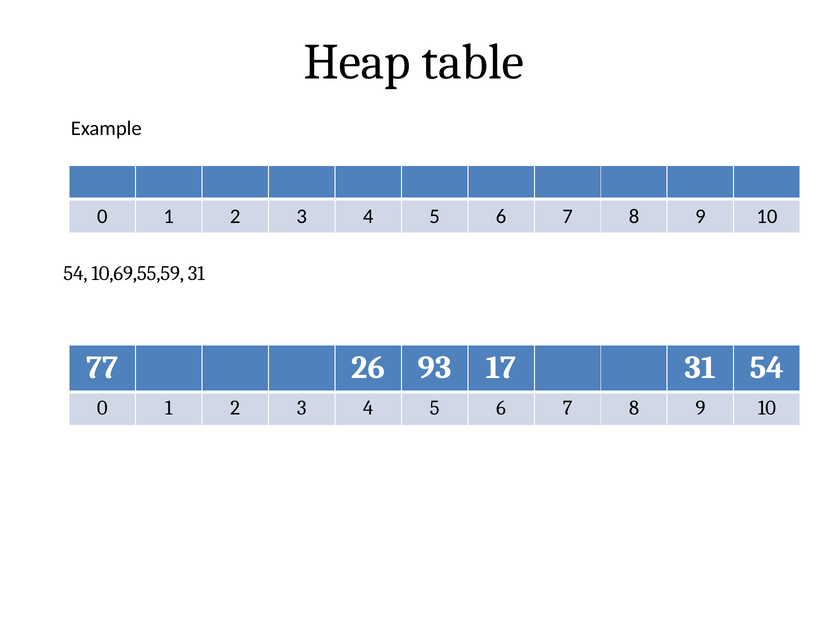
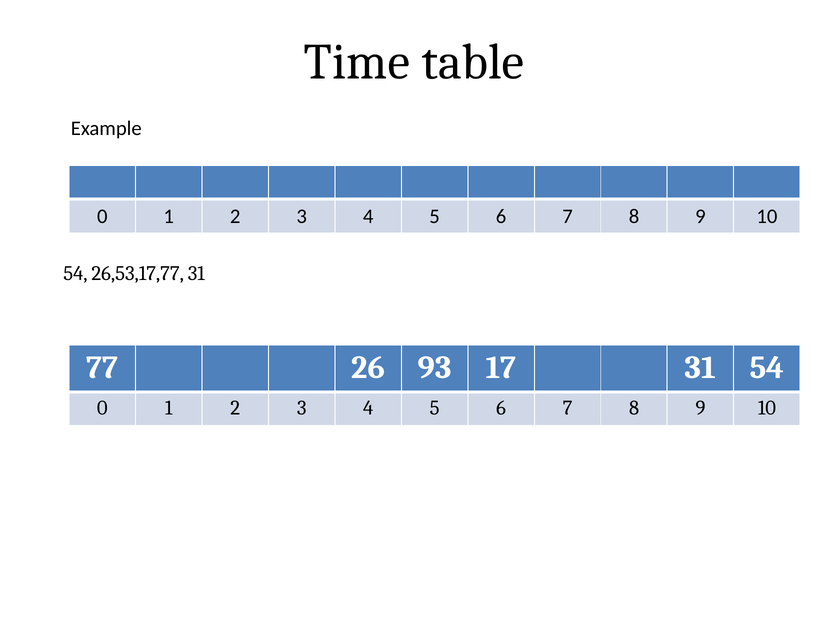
Heap: Heap -> Time (357, 62)
10,69,55,59: 10,69,55,59 -> 26,53,17,77 (138, 273)
